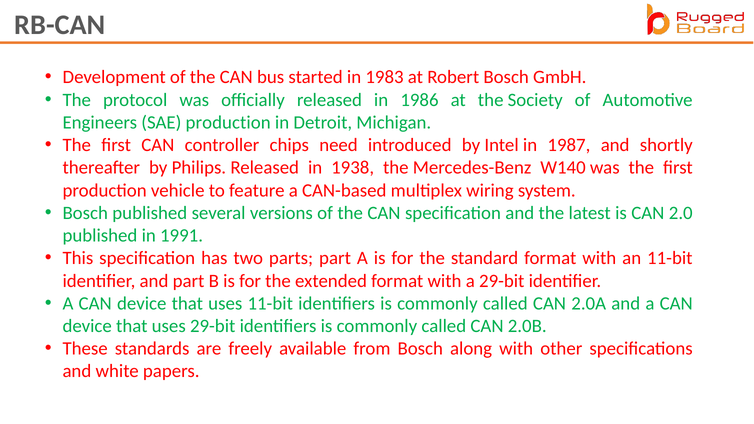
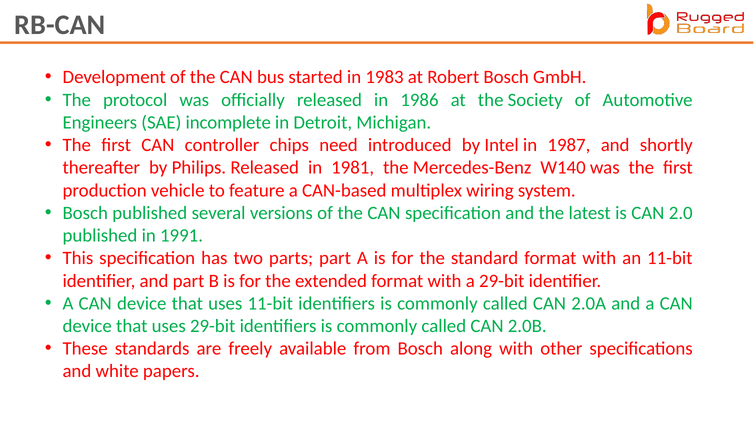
SAE production: production -> incomplete (228, 123)
1938: 1938 -> 1981 (353, 168)
